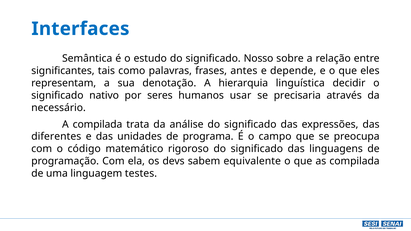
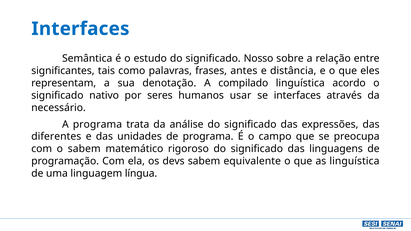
depende: depende -> distância (293, 71)
hierarquia: hierarquia -> compilado (243, 83)
decidir: decidir -> acordo (349, 83)
se precisaria: precisaria -> interfaces (297, 95)
A compilada: compilada -> programa (97, 124)
o código: código -> sabem (84, 149)
as compilada: compilada -> linguística (354, 161)
testes: testes -> língua (141, 174)
